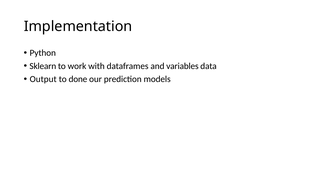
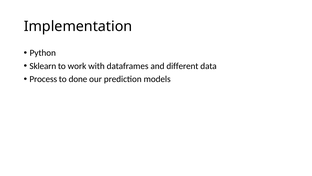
variables: variables -> different (182, 66)
Output: Output -> Process (43, 79)
